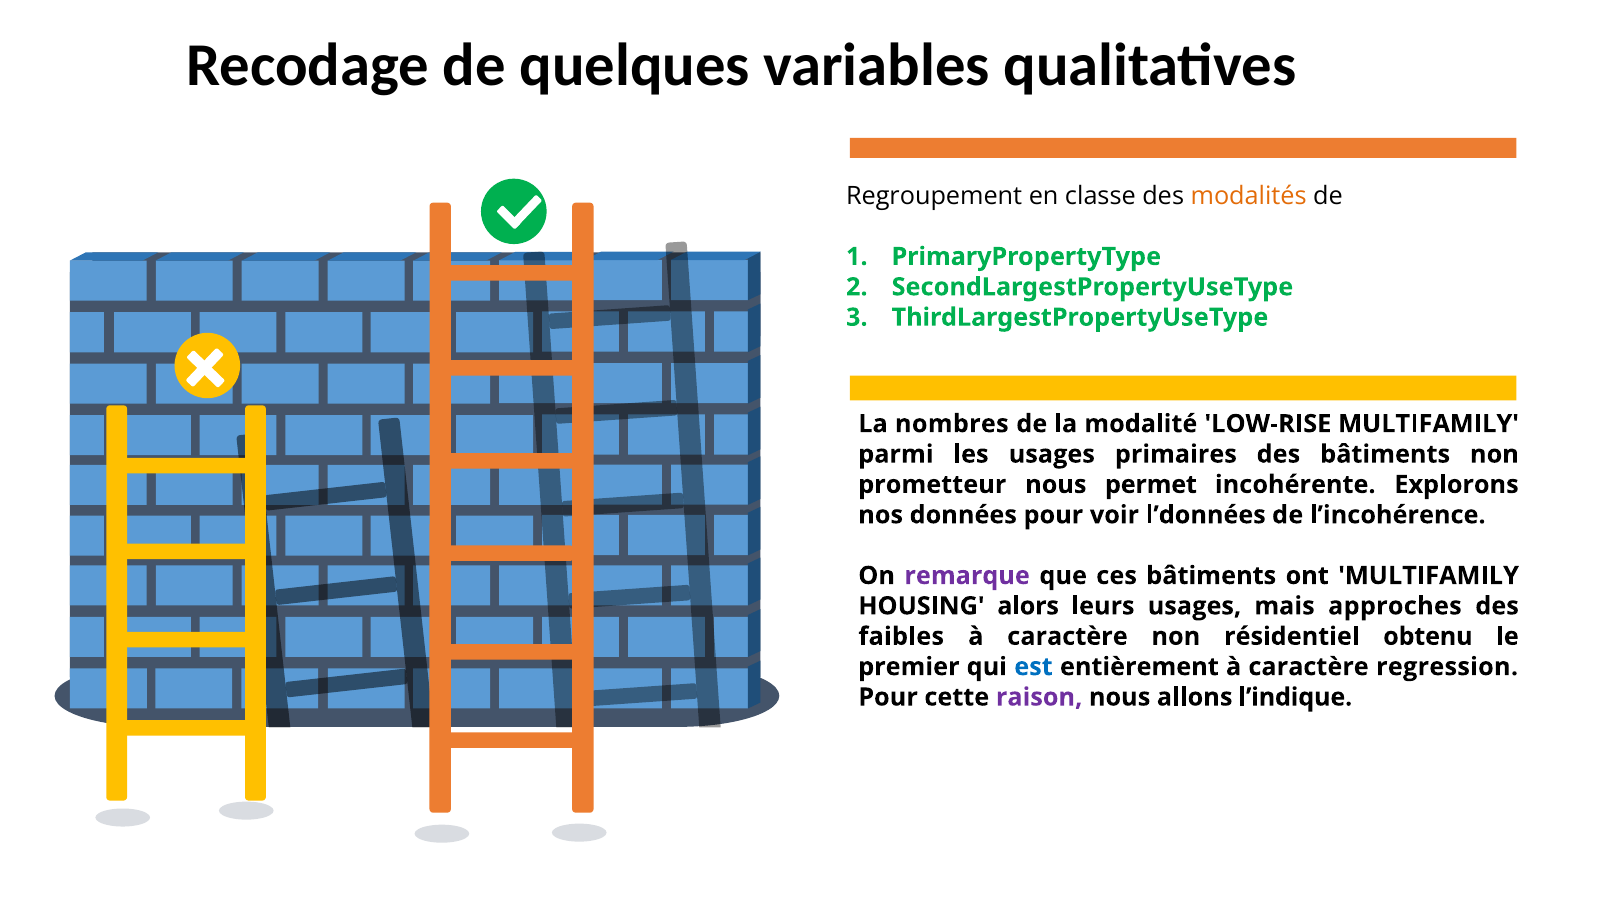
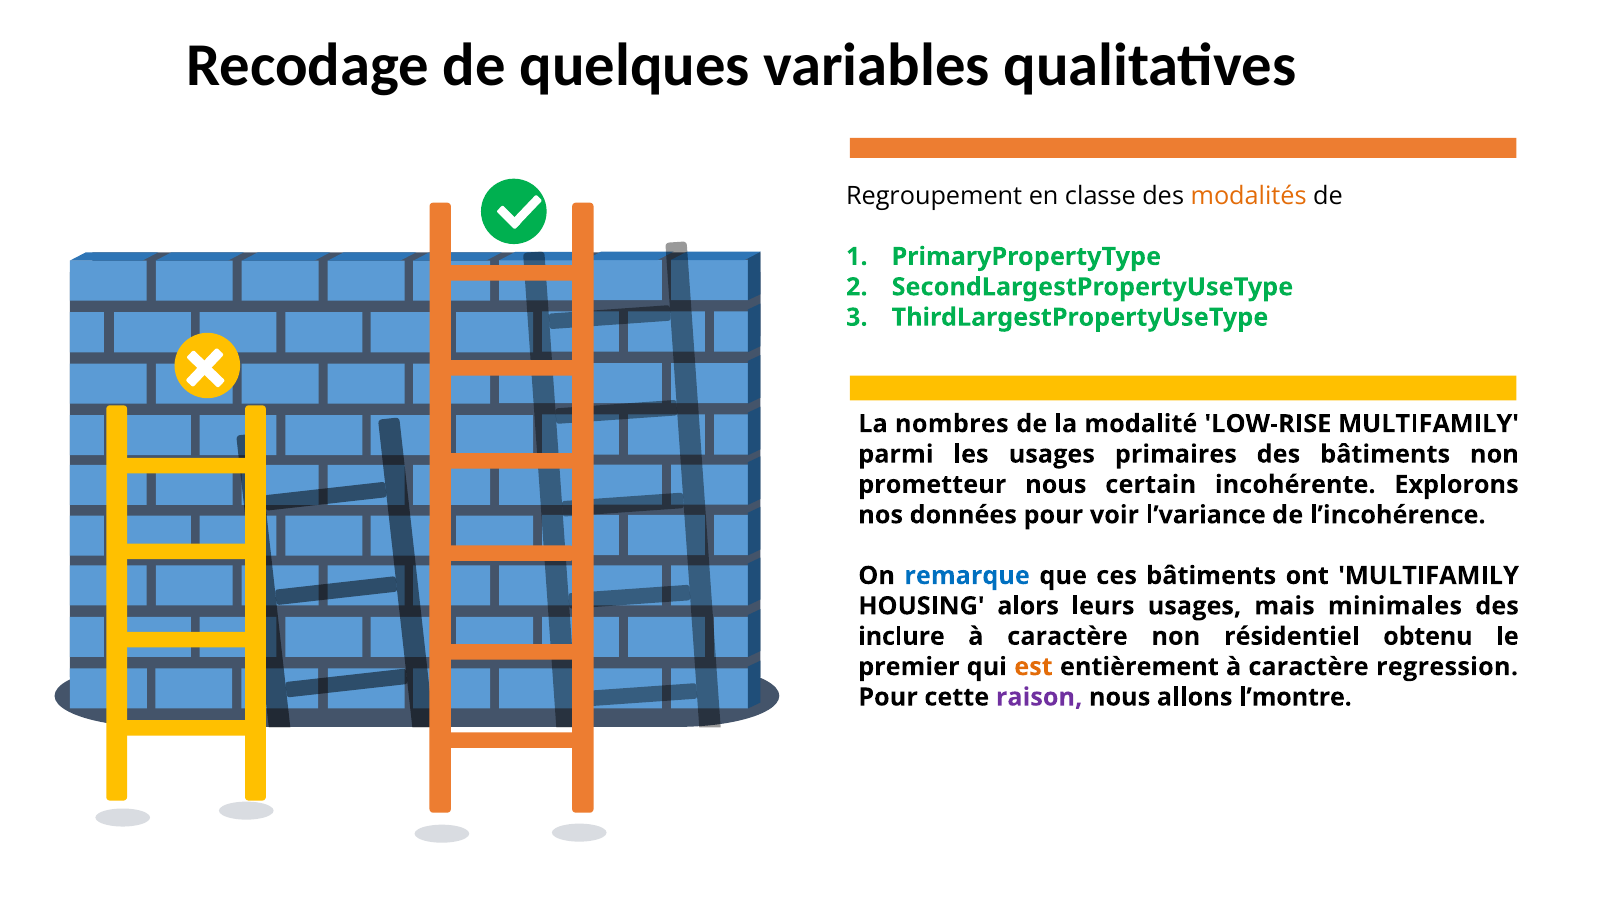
permet: permet -> certain (1151, 484)
l’données: l’données -> l’variance (1206, 515)
remarque colour: purple -> blue (967, 575)
approches: approches -> minimales (1395, 606)
faibles: faibles -> inclure (901, 636)
est colour: blue -> orange (1033, 667)
l’indique: l’indique -> l’montre (1295, 697)
